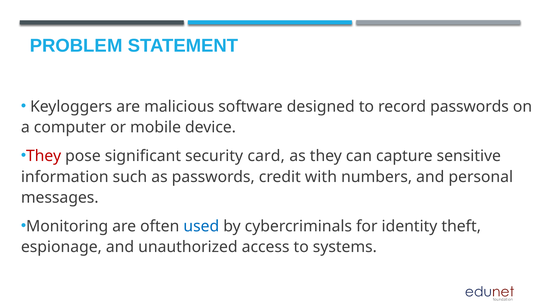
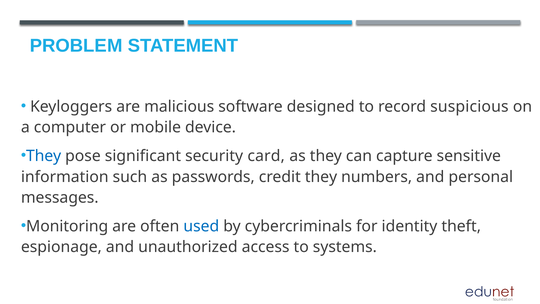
record passwords: passwords -> suspicious (469, 106)
They colour: red -> blue (44, 156)
credit with: with -> they (321, 177)
